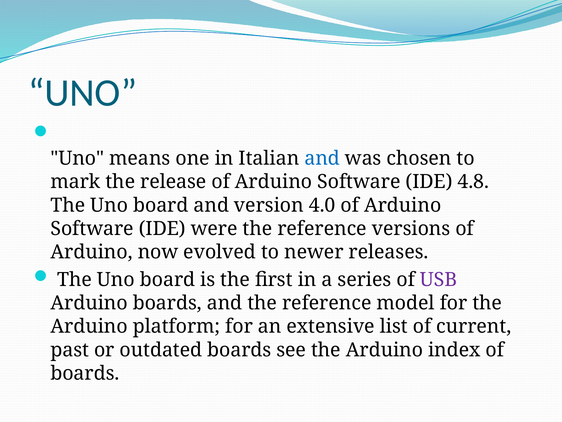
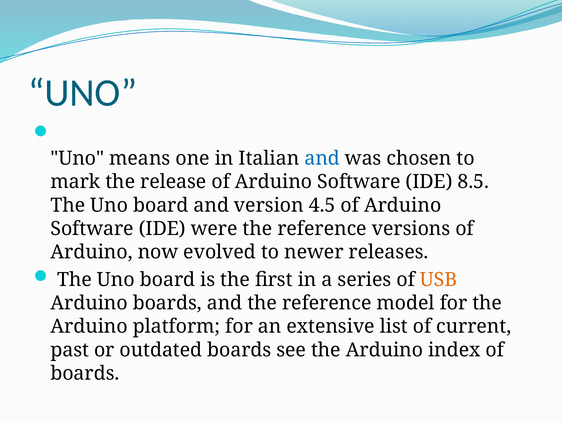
4.8: 4.8 -> 8.5 (473, 182)
4.0: 4.0 -> 4.5 (322, 205)
USB colour: purple -> orange (439, 279)
